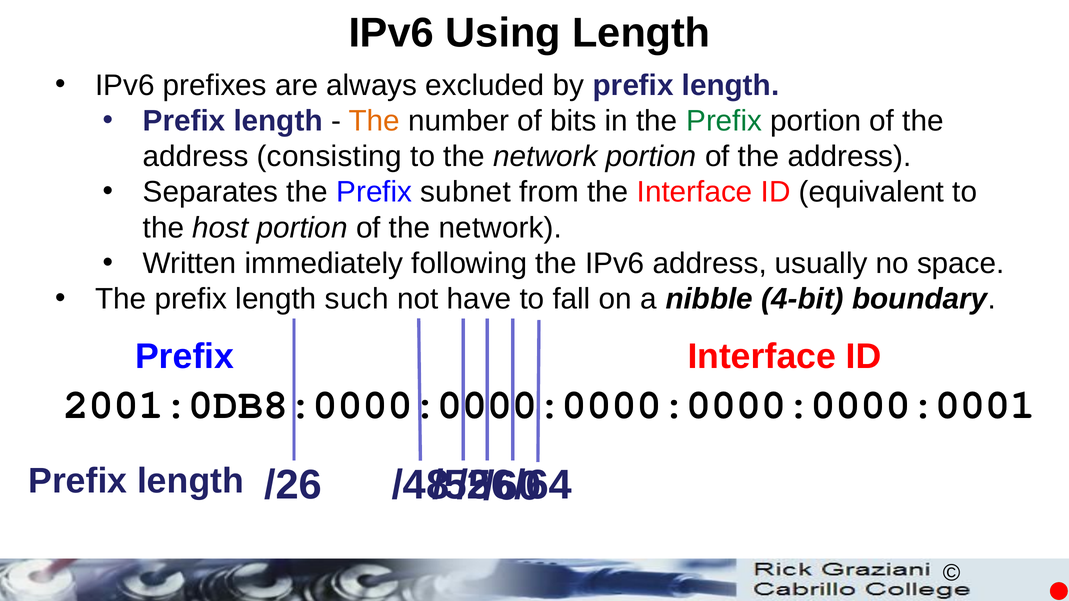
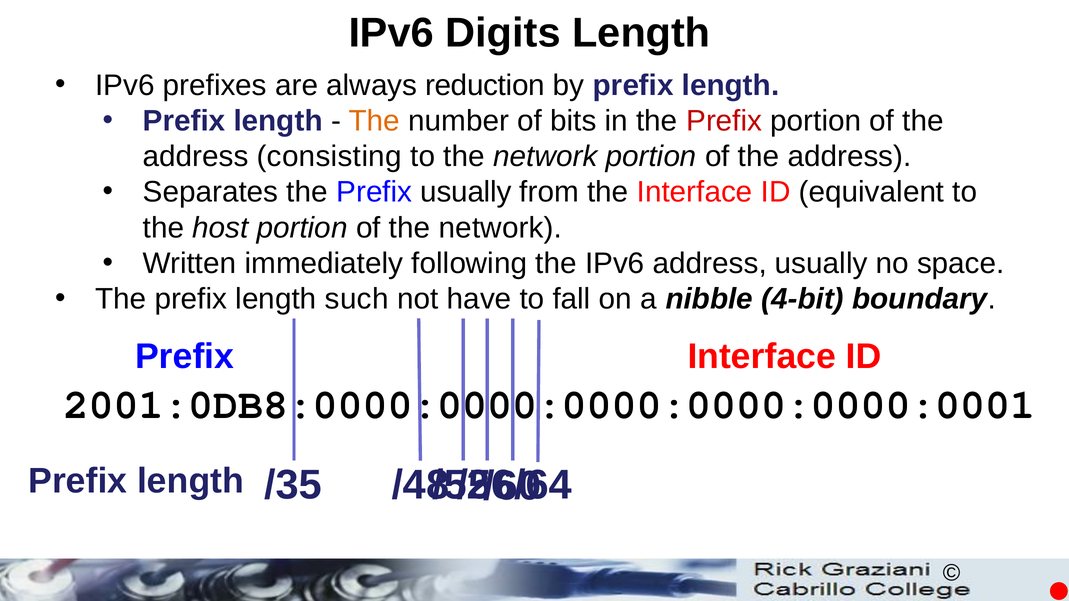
Using: Using -> Digits (503, 33)
excluded: excluded -> reduction (485, 85)
Prefix colour: green -> red (724, 121)
Prefix subnet: subnet -> usually (466, 192)
/26: /26 -> /35 (293, 485)
